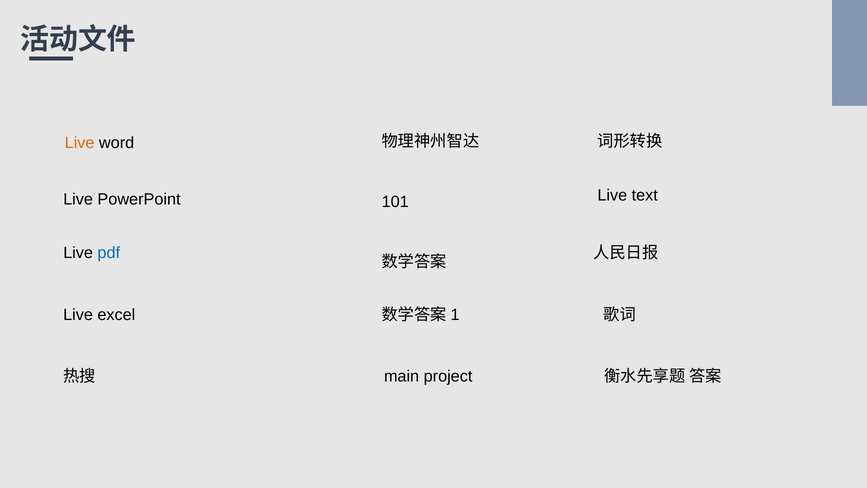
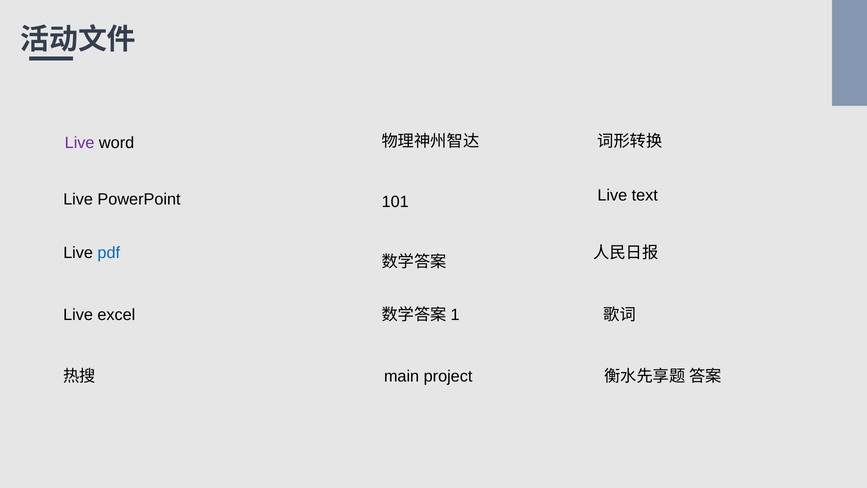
Live colour: orange -> purple (80, 143)
